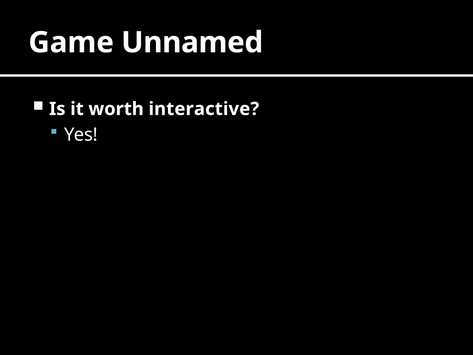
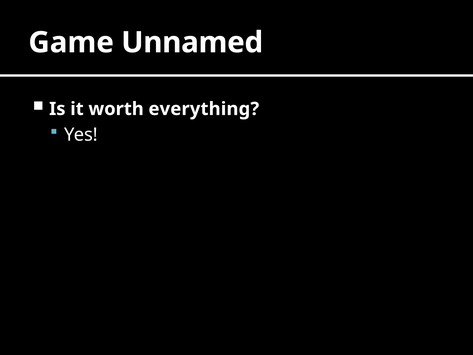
interactive: interactive -> everything (204, 109)
